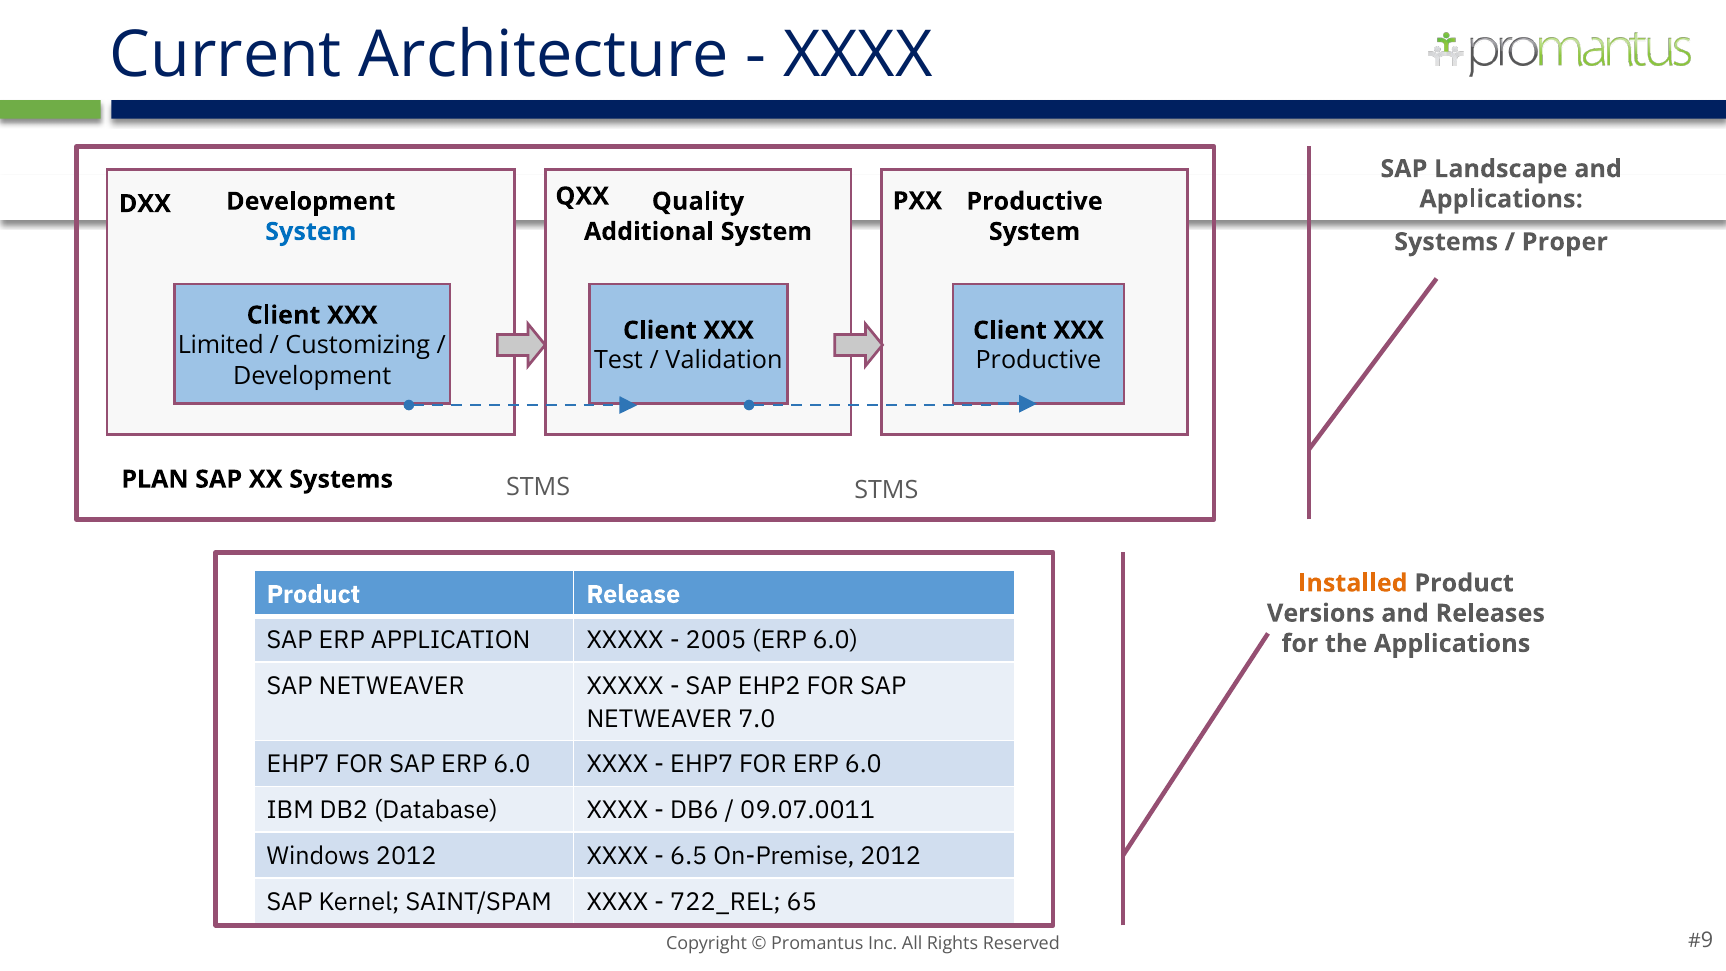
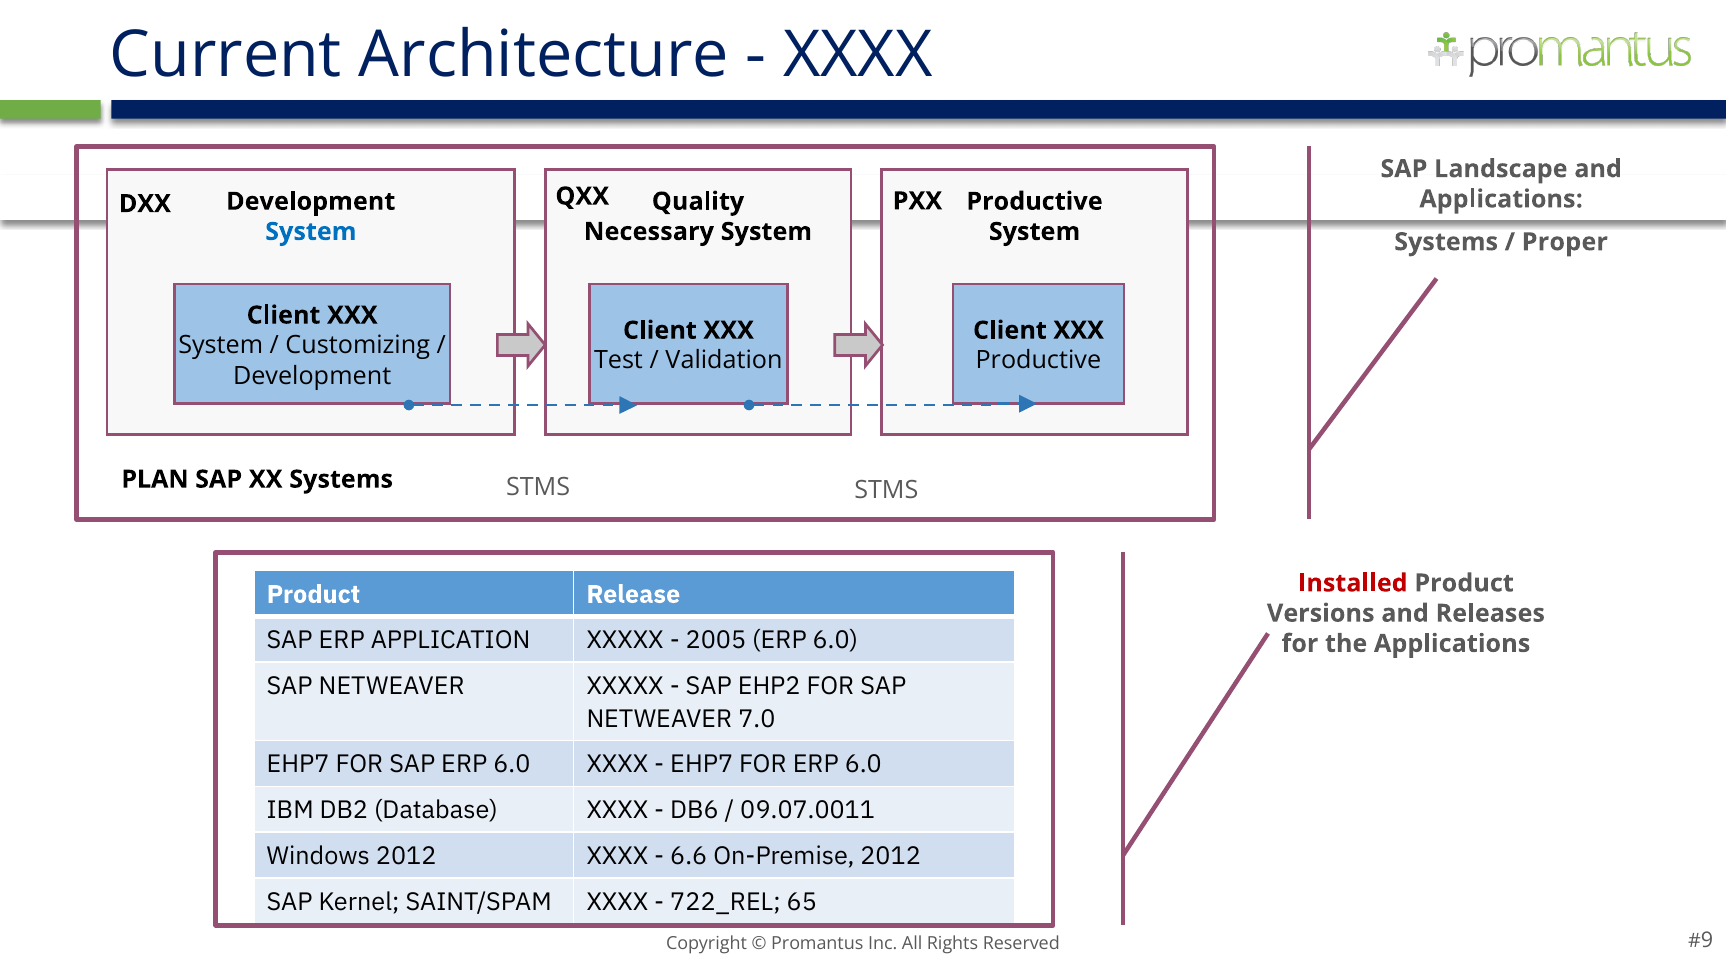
Additional: Additional -> Necessary (649, 232)
Limited: Limited -> System (221, 345)
Installed colour: orange -> red (1353, 583)
6.5: 6.5 -> 6.6 (689, 856)
